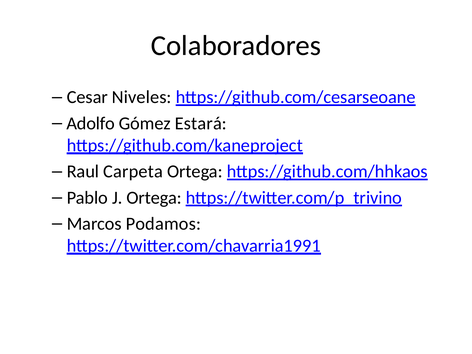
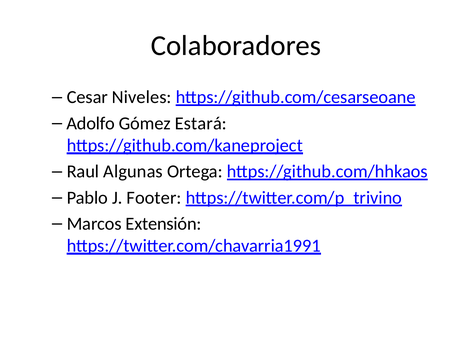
Carpeta: Carpeta -> Algunas (133, 172)
J Ortega: Ortega -> Footer (154, 198)
Podamos: Podamos -> Extensión (164, 224)
